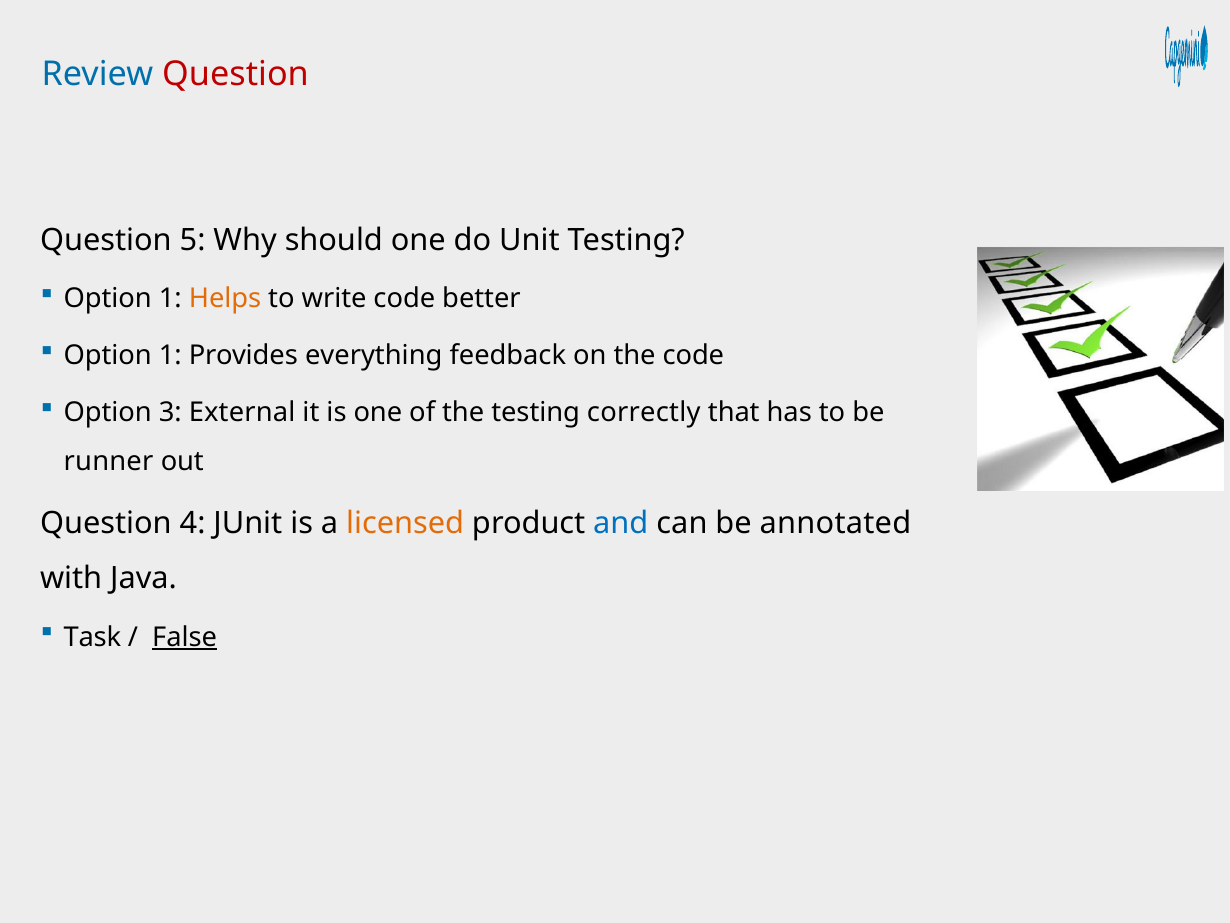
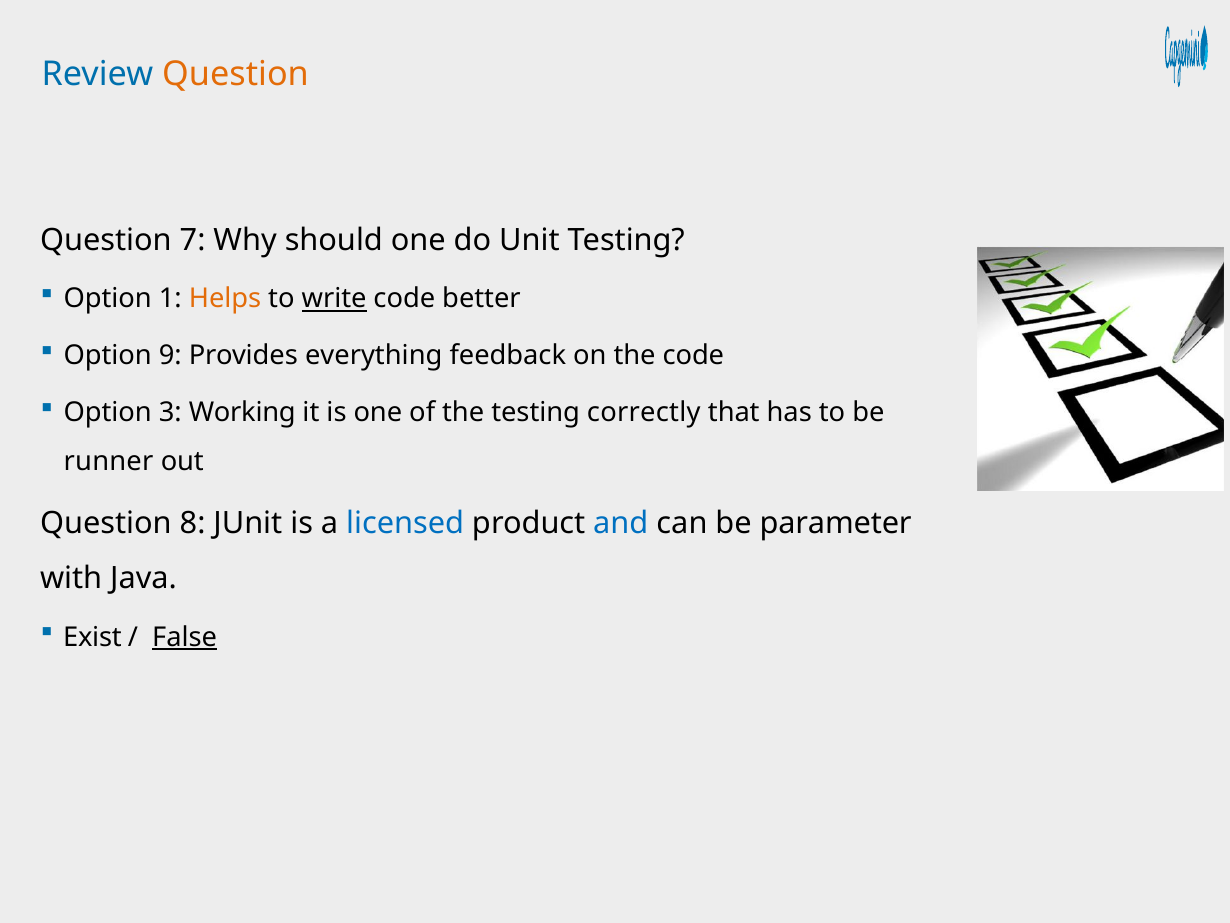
Question colour: red -> orange (236, 75)
5: 5 -> 7 (193, 240)
write underline: none -> present (334, 299)
1: 1 -> 9 (170, 356)
External: External -> Working (242, 412)
4: 4 -> 8 (193, 523)
licensed colour: orange -> blue (405, 523)
annotated: annotated -> parameter (836, 523)
Task: Task -> Exist (92, 637)
